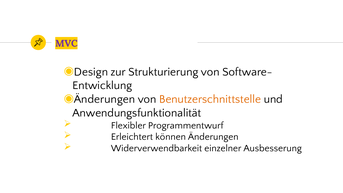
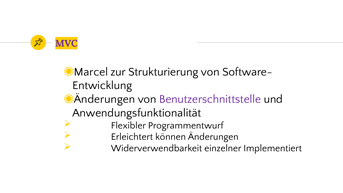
Design: Design -> Marcel (91, 72)
Benutzerschnittstelle colour: orange -> purple (210, 99)
Ausbesserung: Ausbesserung -> Implementiert (273, 148)
